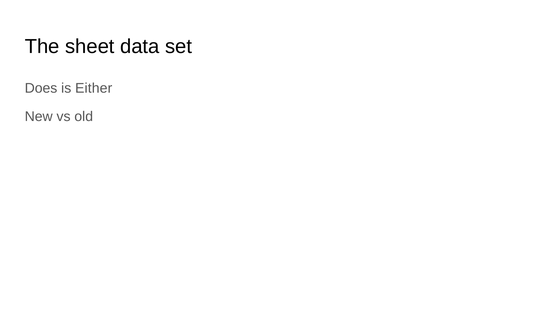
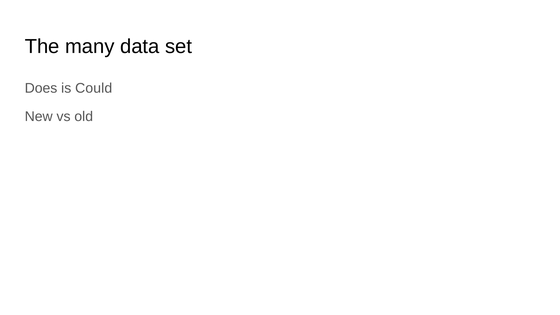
sheet: sheet -> many (90, 46)
Either: Either -> Could (94, 88)
